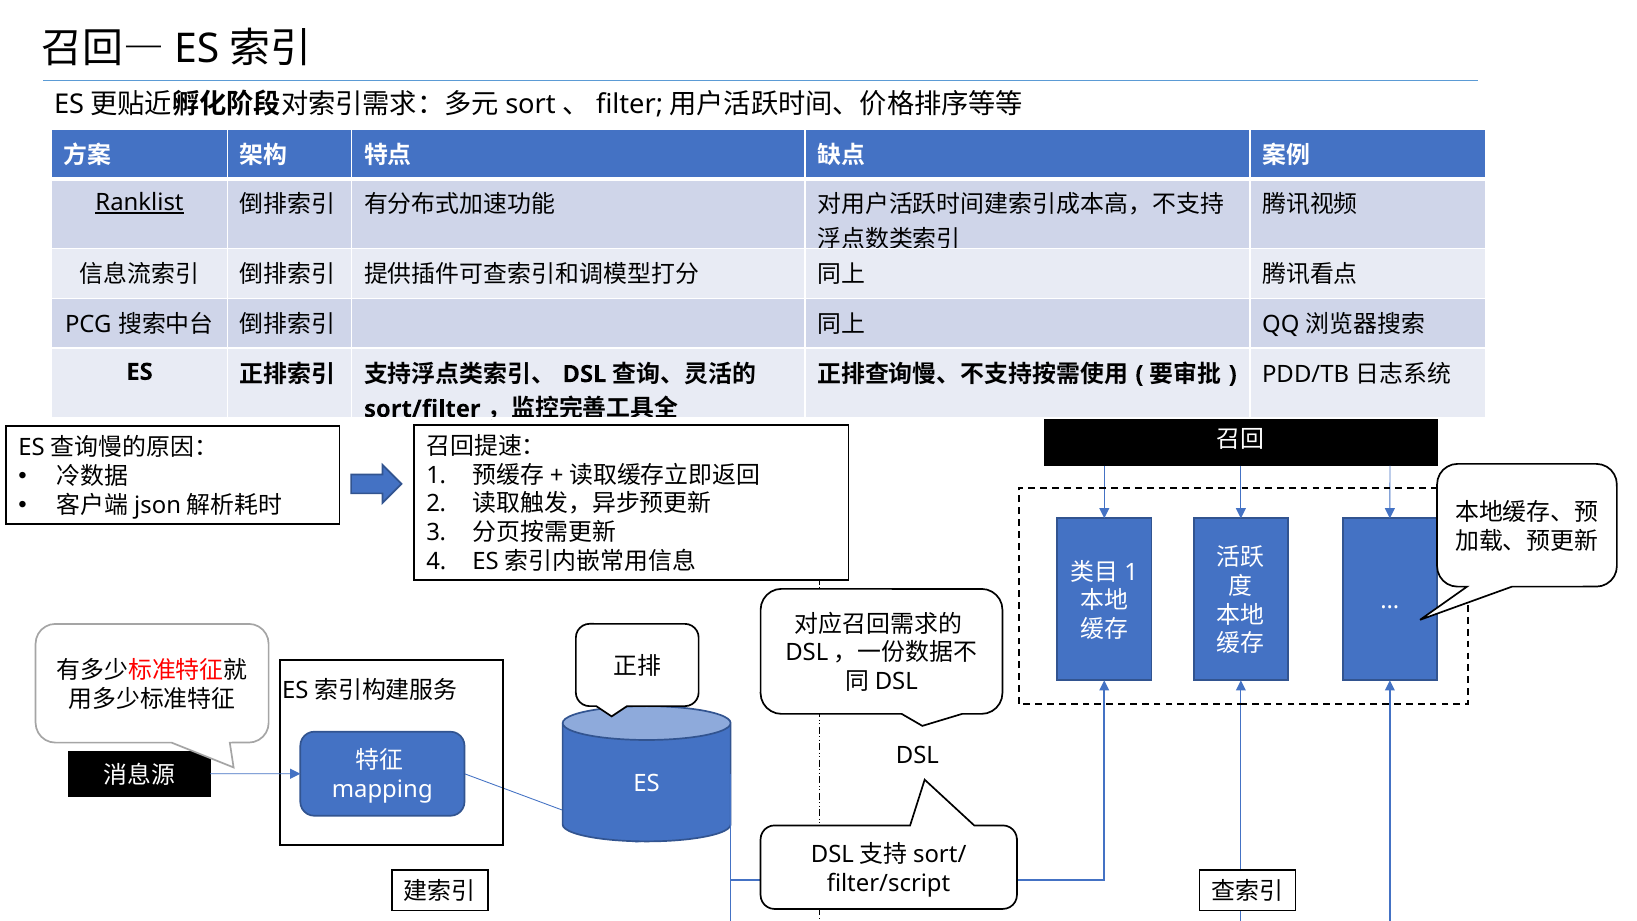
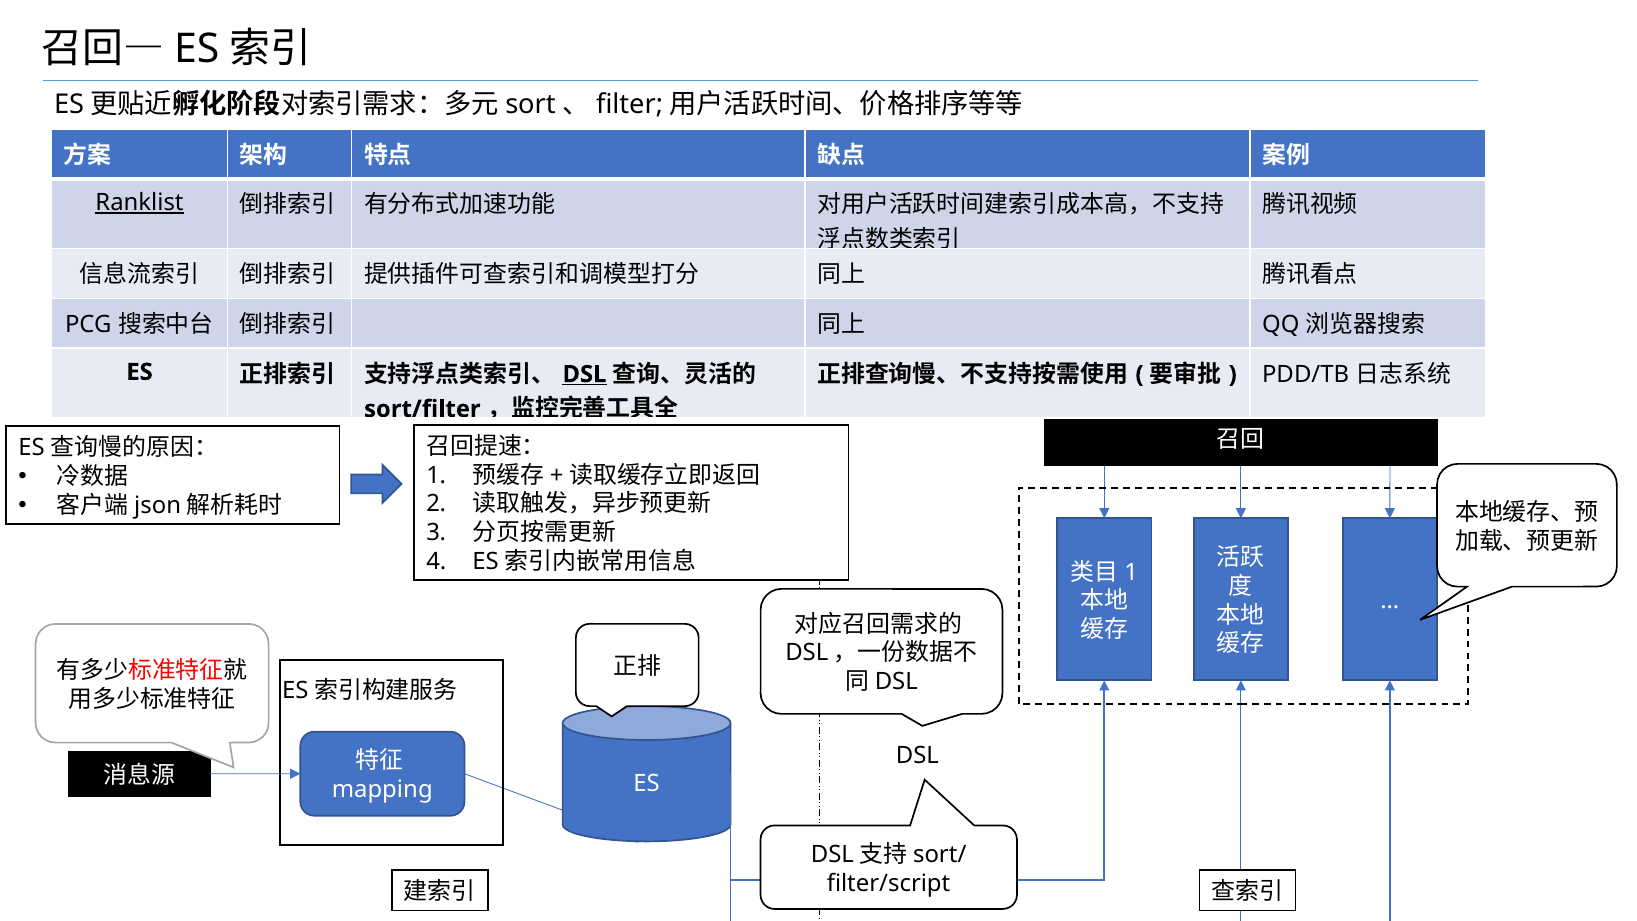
DSL underline: none -> present (584, 374)
